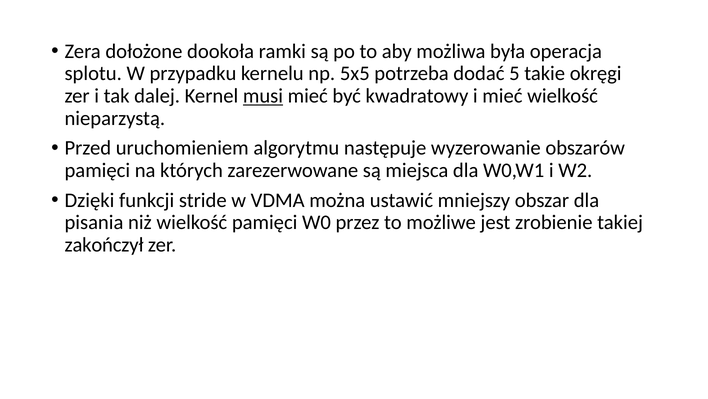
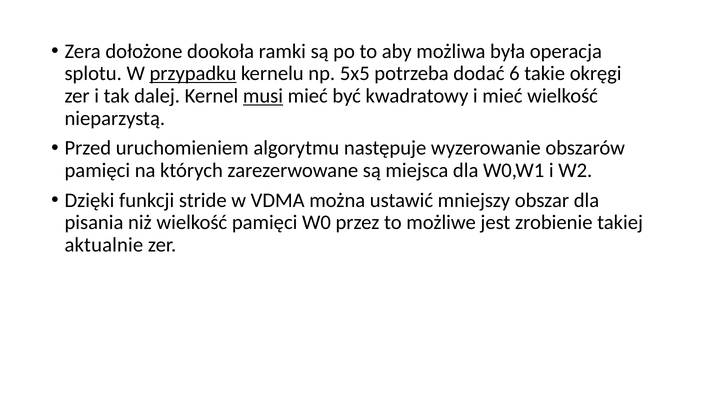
przypadku underline: none -> present (193, 74)
5: 5 -> 6 (514, 74)
zakończył: zakończył -> aktualnie (104, 244)
